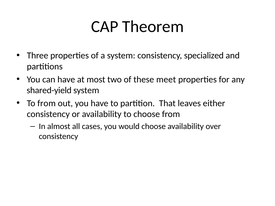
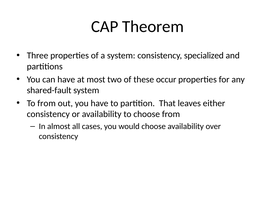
meet: meet -> occur (166, 79)
shared-yield: shared-yield -> shared-fault (49, 90)
